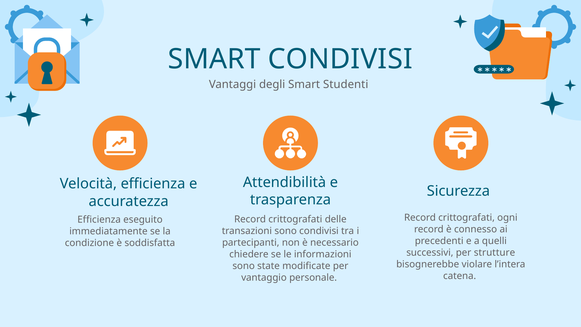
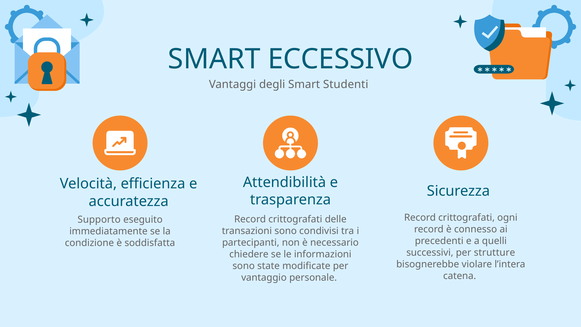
SMART CONDIVISI: CONDIVISI -> ECCESSIVO (340, 59)
Efficienza: Efficienza -> Supporto (99, 220)
